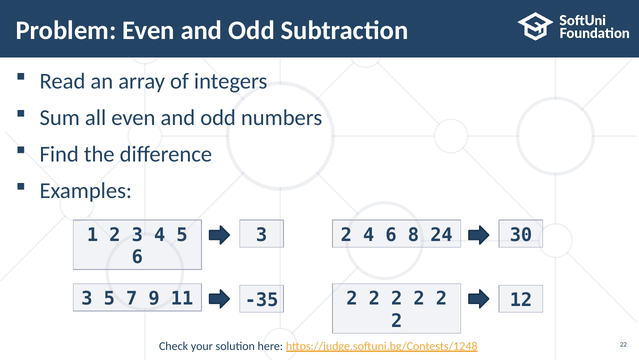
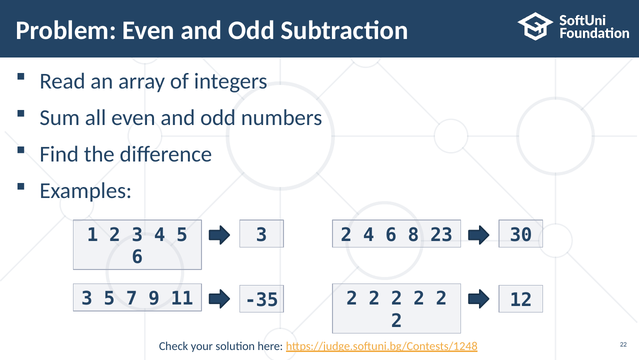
24: 24 -> 23 (441, 235)
